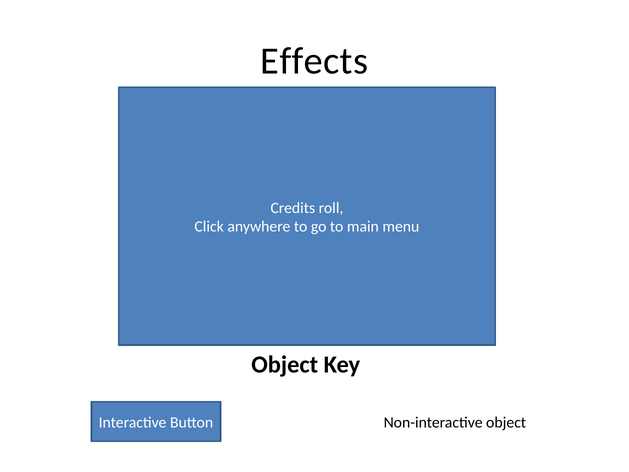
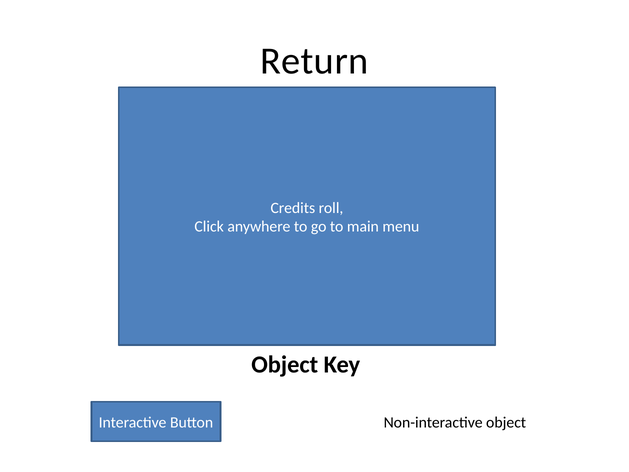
Effects: Effects -> Return (314, 61)
